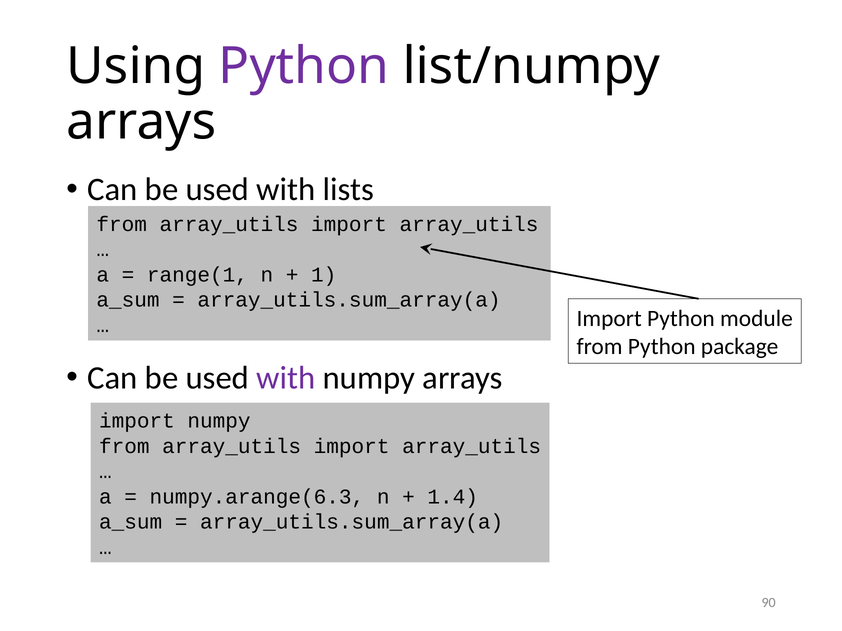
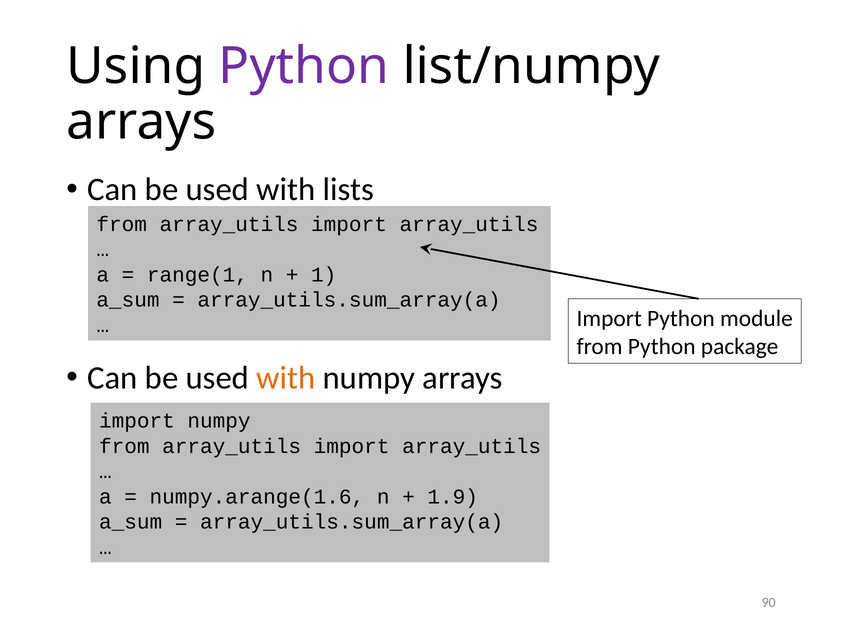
with colour: purple -> orange (286, 378)
numpy.arange(6.3: numpy.arange(6.3 -> numpy.arange(1.6 (257, 497)
1.4: 1.4 -> 1.9 (453, 497)
